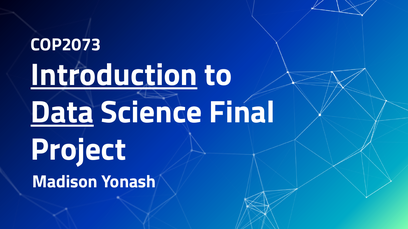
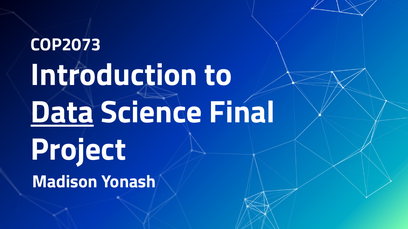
Introduction underline: present -> none (114, 75)
